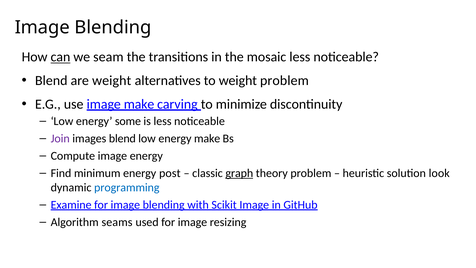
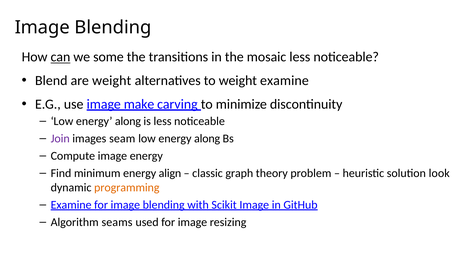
seam: seam -> some (108, 57)
weight problem: problem -> examine (284, 81)
some: some -> along (128, 121)
images blend: blend -> seam (122, 138)
make: make -> along (207, 138)
post: post -> align (170, 173)
graph underline: present -> none (239, 173)
programming colour: blue -> orange (127, 187)
